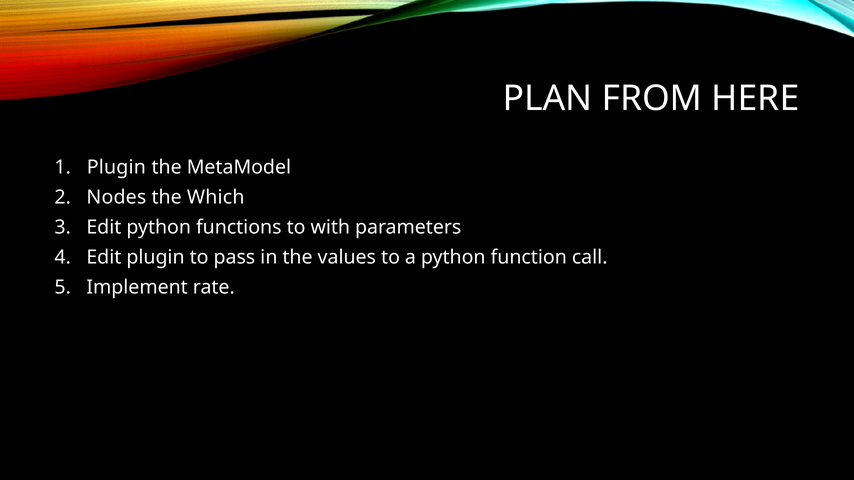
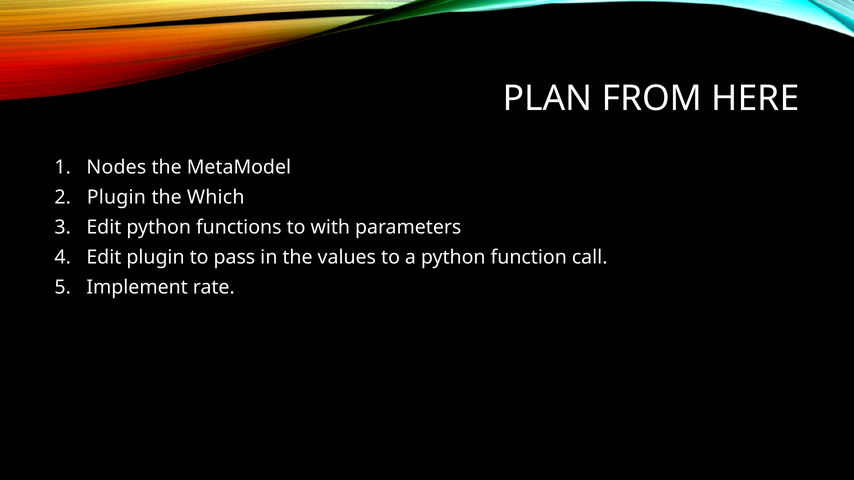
Plugin: Plugin -> Nodes (116, 167)
Nodes: Nodes -> Plugin (116, 197)
